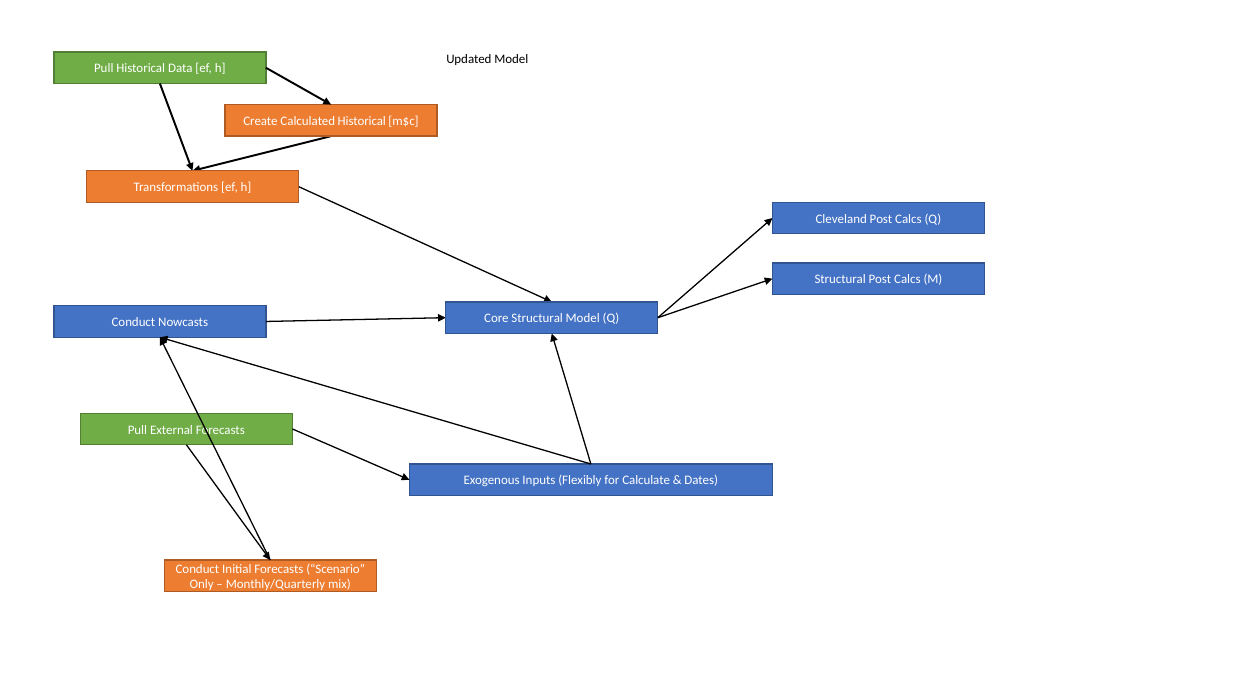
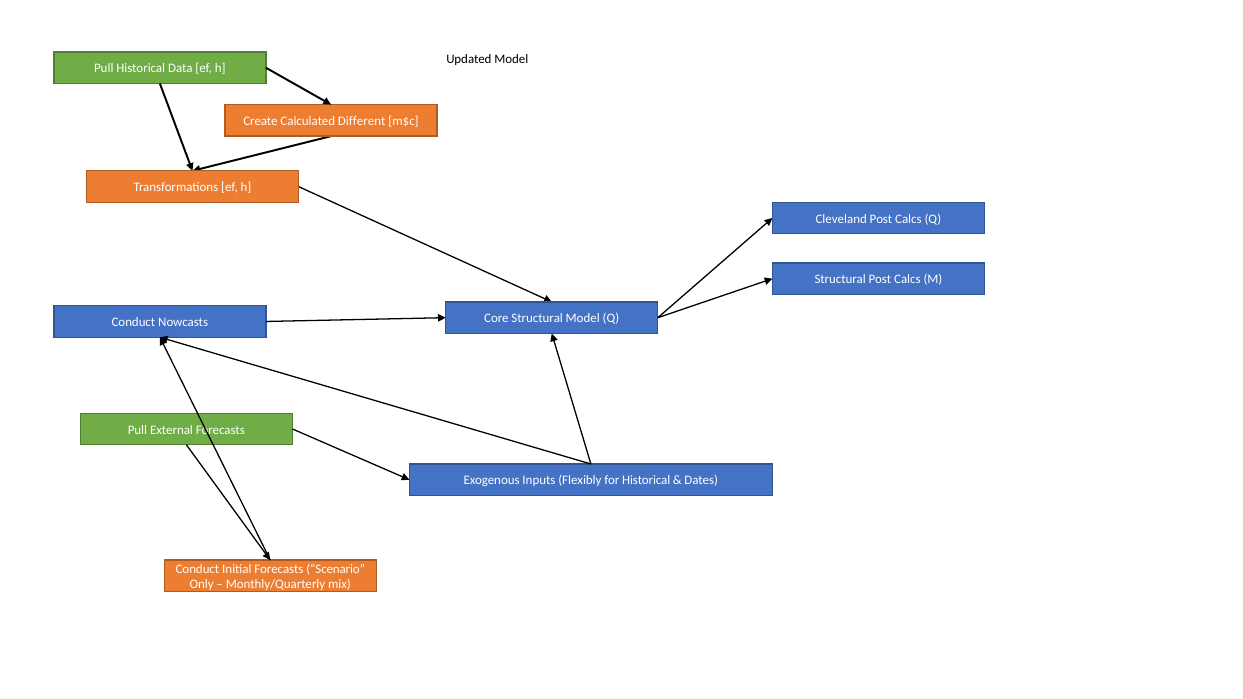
Calculated Historical: Historical -> Different (362, 121)
for Calculate: Calculate -> Historical (646, 481)
